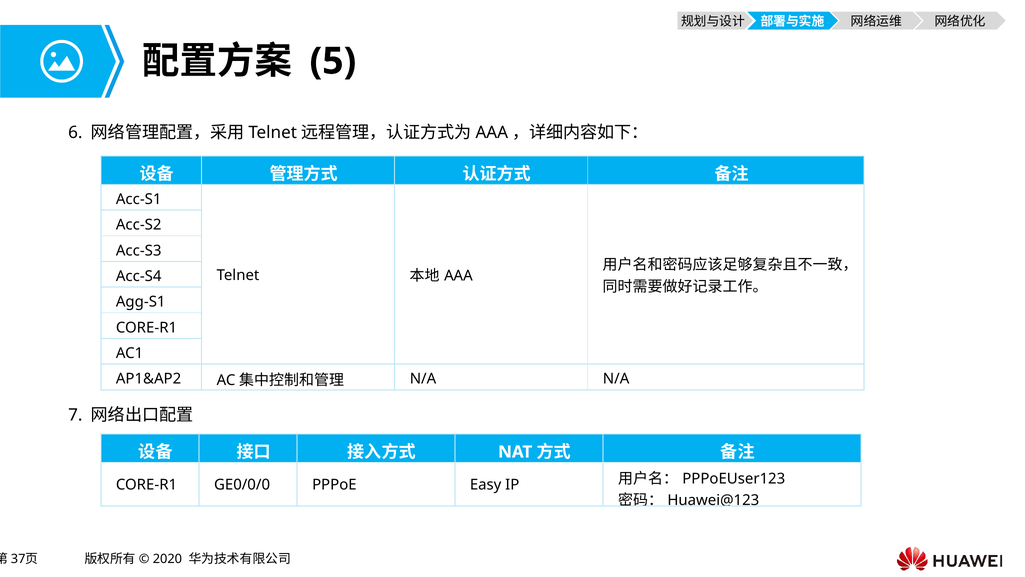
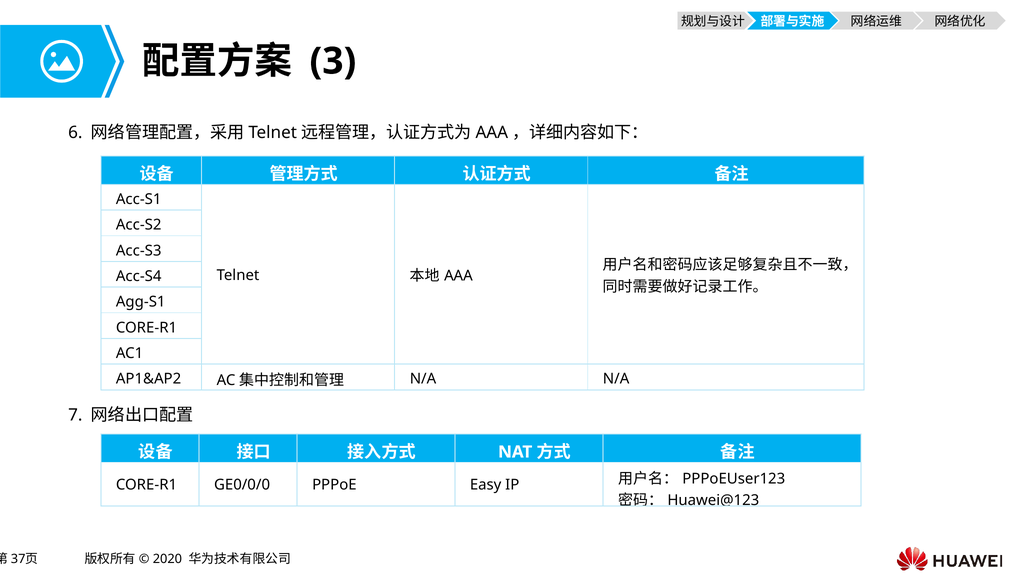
5: 5 -> 3 (333, 61)
